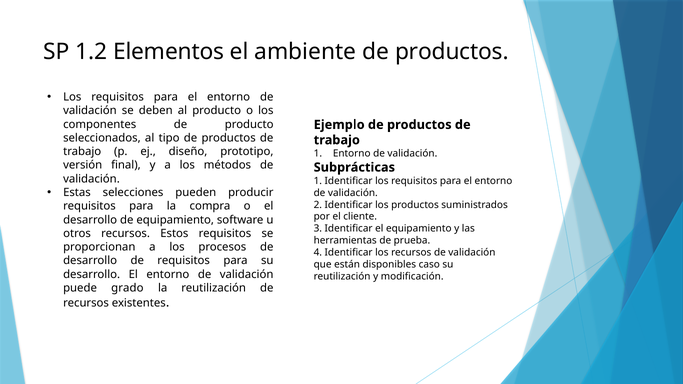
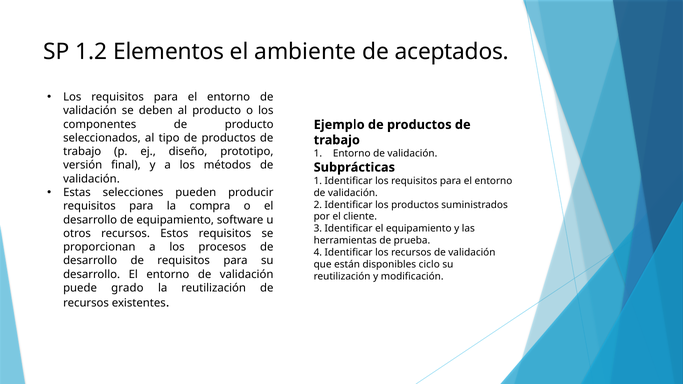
ambiente de productos: productos -> aceptados (452, 52)
caso: caso -> ciclo (429, 265)
